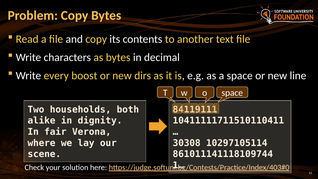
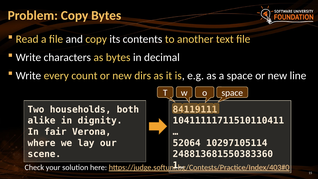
boost: boost -> count (84, 76)
30308: 30308 -> 52064 (187, 143)
861011141118109744: 861011141118109744 -> 248813681550383360 (223, 154)
